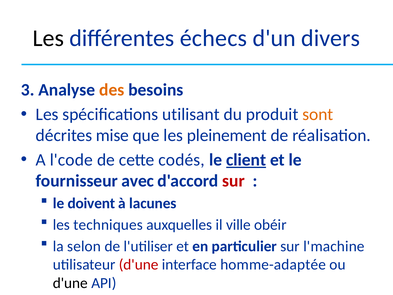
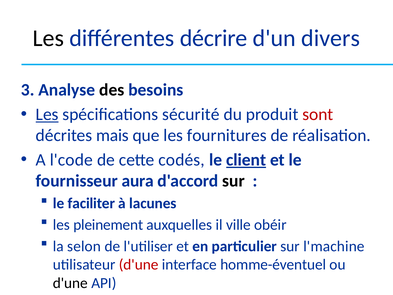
échecs: échecs -> décrire (214, 38)
des colour: orange -> black (112, 90)
Les underline: none -> present (47, 114)
utilisant: utilisant -> sécurité (191, 114)
sont colour: orange -> red (318, 114)
mise: mise -> mais (112, 135)
pleinement: pleinement -> fournitures (227, 135)
avec: avec -> aura (138, 181)
sur colour: red -> black (233, 181)
doivent: doivent -> faciliter (91, 203)
techniques: techniques -> pleinement (108, 225)
homme-adaptée: homme-adaptée -> homme-éventuel (273, 264)
